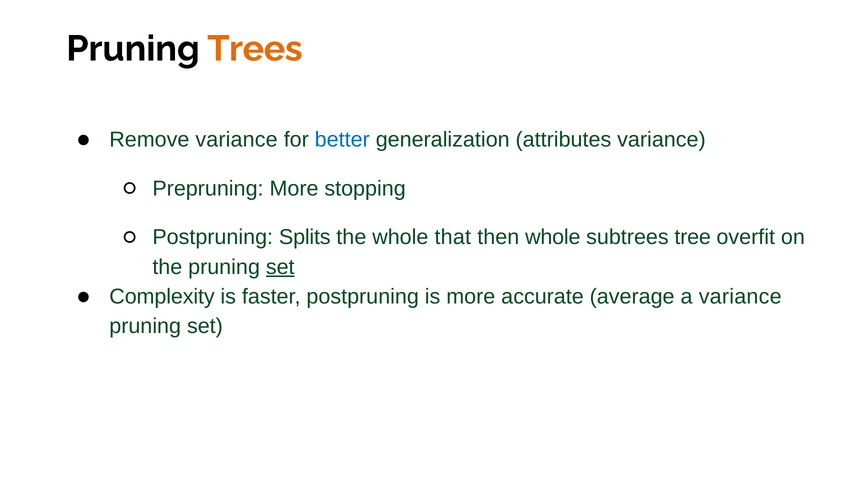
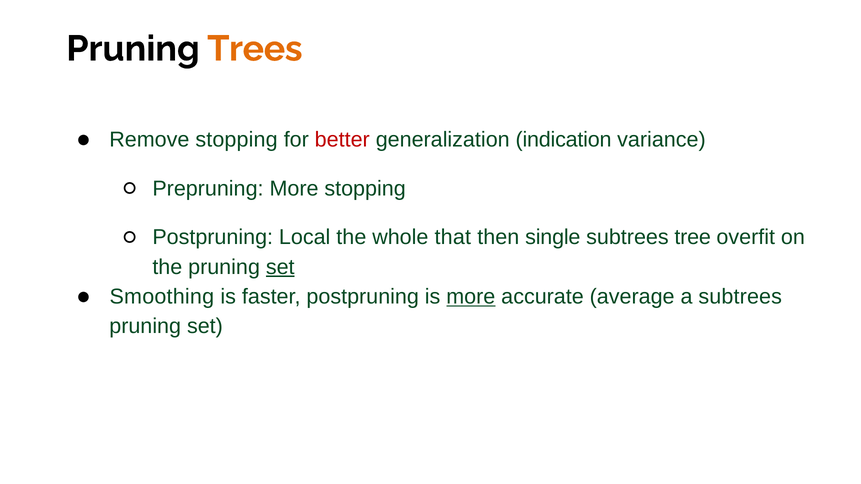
Remove variance: variance -> stopping (237, 140)
better colour: blue -> red (342, 140)
attributes: attributes -> indication (564, 140)
Splits: Splits -> Local (305, 238)
then whole: whole -> single (553, 238)
Complexity: Complexity -> Smoothing (162, 297)
more underline: none -> present (471, 297)
a variance: variance -> subtrees (740, 297)
